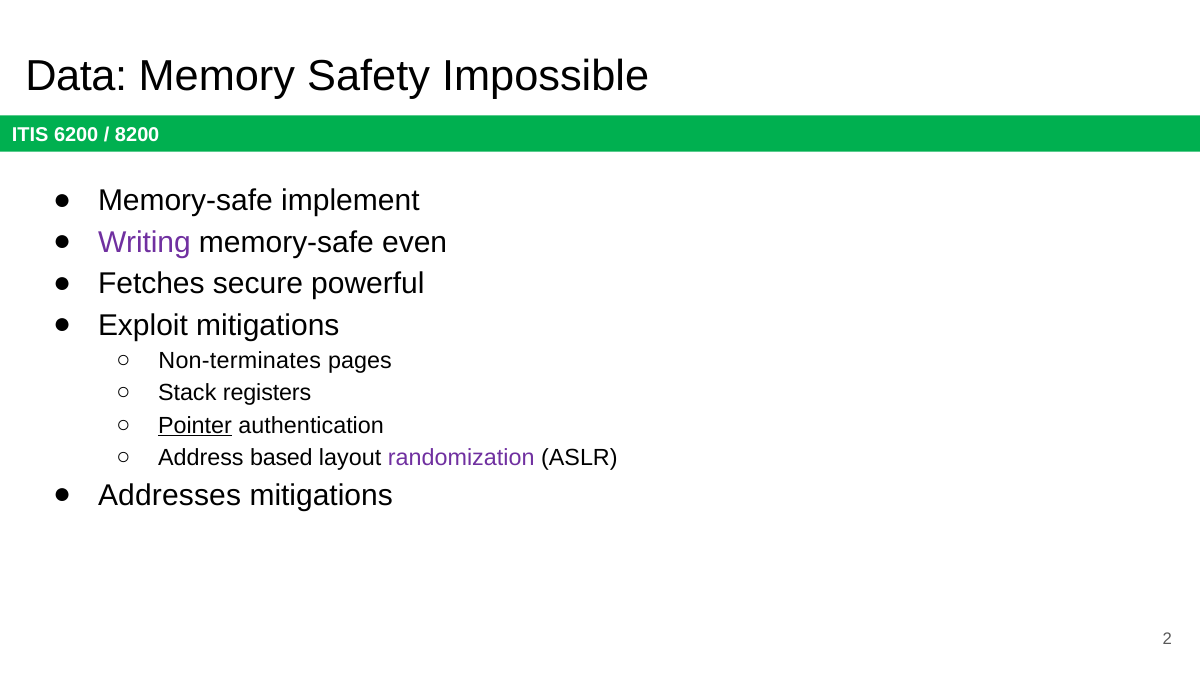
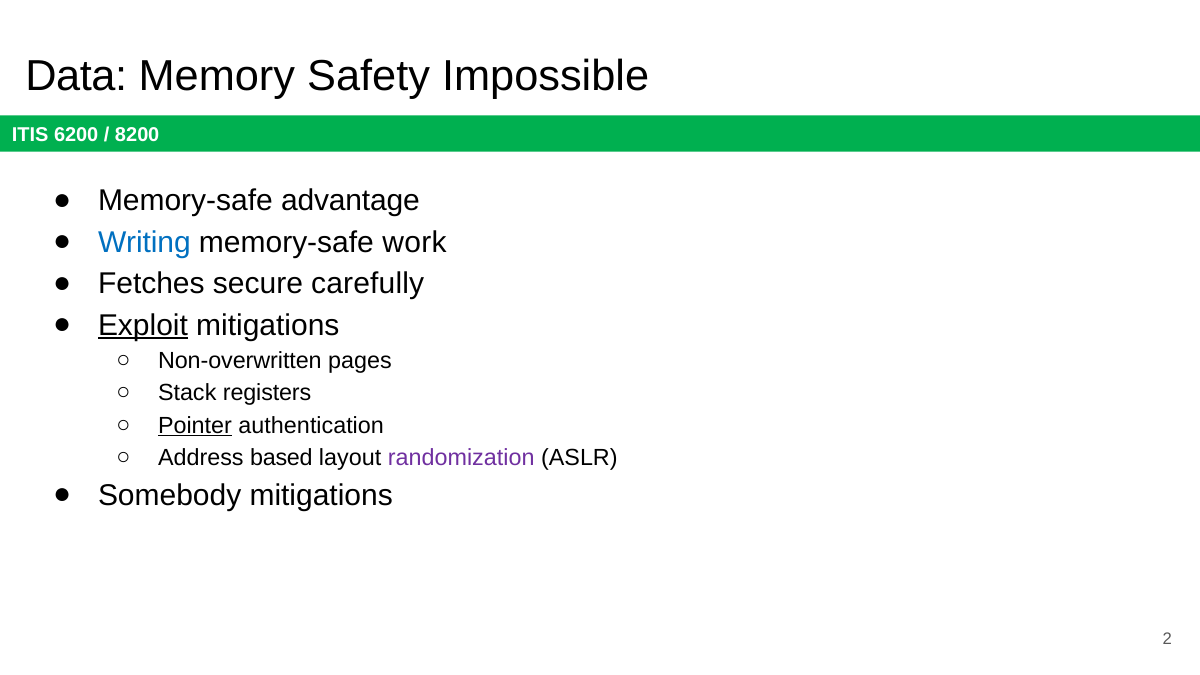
implement: implement -> advantage (350, 201)
Writing colour: purple -> blue (144, 242)
even: even -> work (414, 242)
powerful: powerful -> carefully (368, 284)
Exploit underline: none -> present (143, 325)
Non-terminates: Non-terminates -> Non-overwritten (240, 361)
Addresses: Addresses -> Somebody (170, 496)
